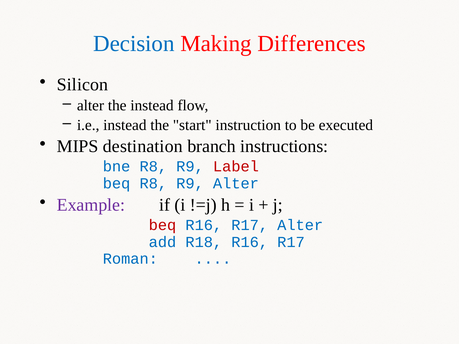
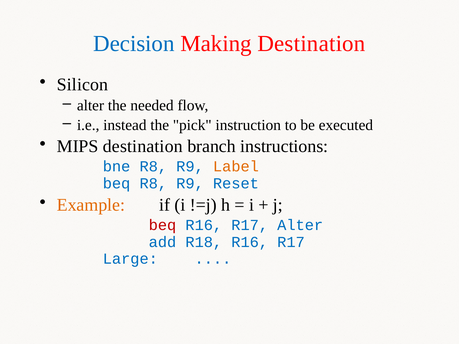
Making Differences: Differences -> Destination (311, 44)
the instead: instead -> needed (152, 105)
start: start -> pick (192, 125)
Label colour: red -> orange (236, 167)
R9 Alter: Alter -> Reset (236, 184)
Example colour: purple -> orange (91, 205)
Roman: Roman -> Large (130, 259)
